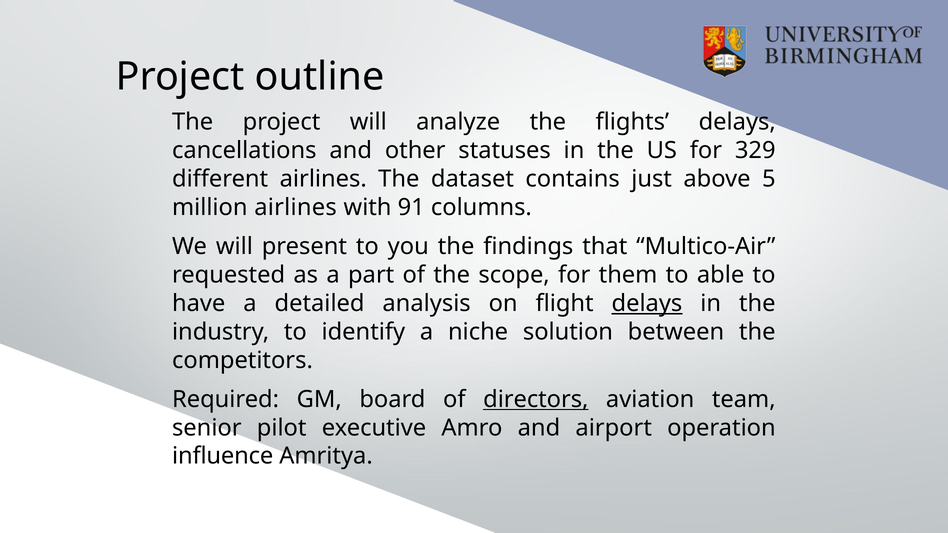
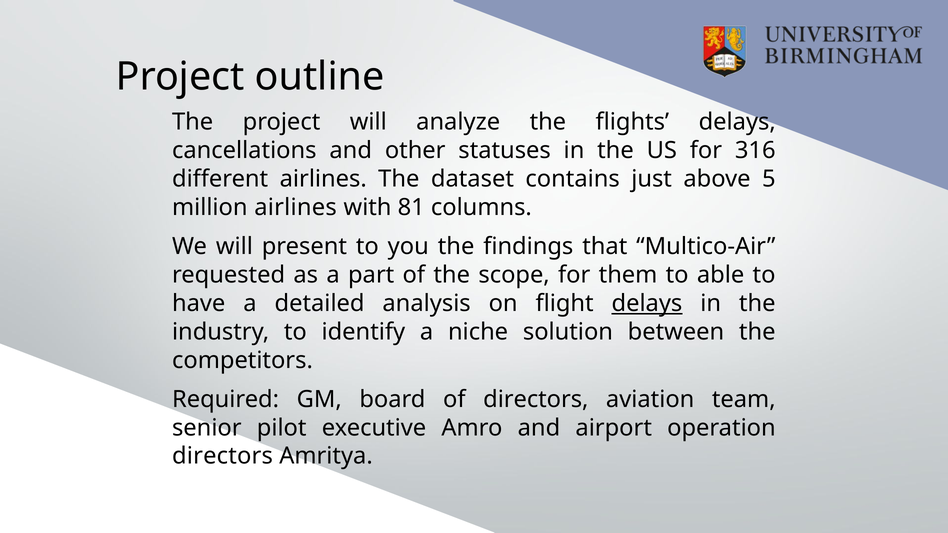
329: 329 -> 316 (755, 151)
91: 91 -> 81 (411, 208)
directors underline: present -> none (536, 399)
influence: influence -> directors (222, 456)
